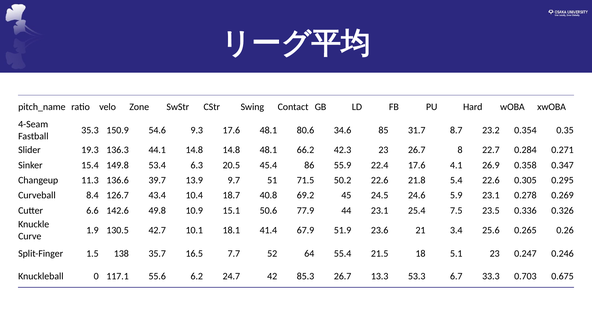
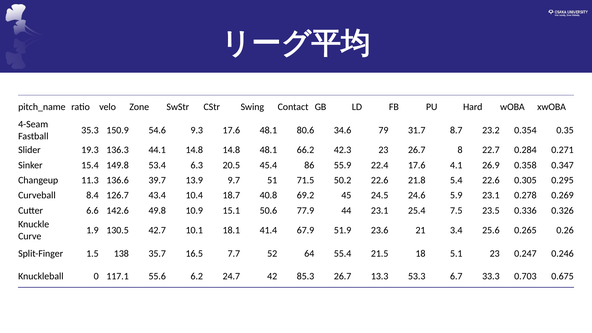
85: 85 -> 79 (383, 130)
